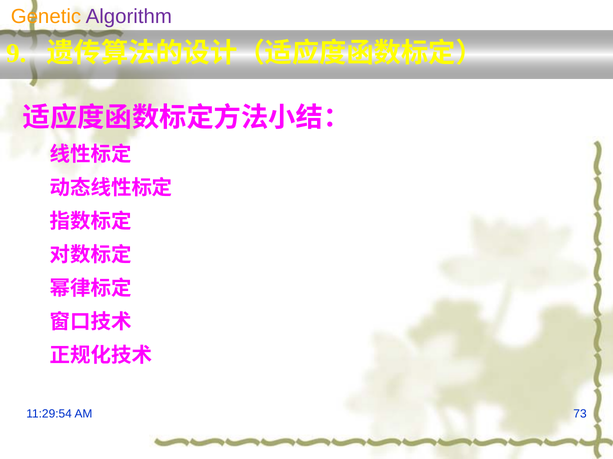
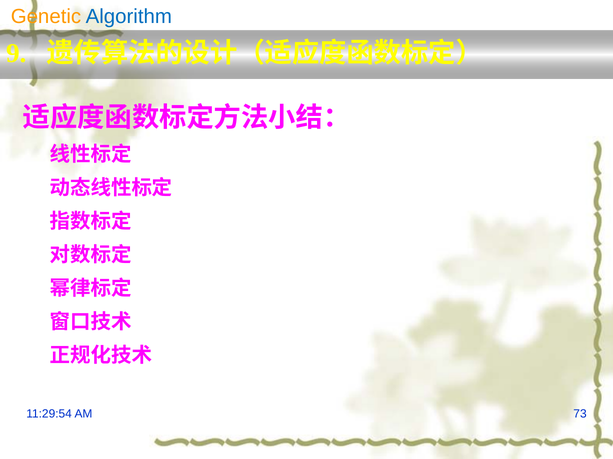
Algorithm colour: purple -> blue (129, 17)
